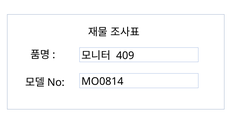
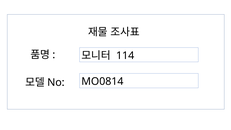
409: 409 -> 114 (125, 55)
